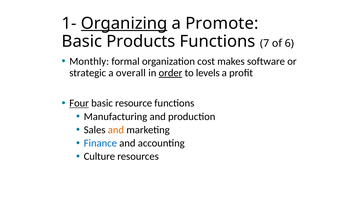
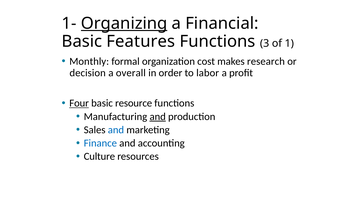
Promote: Promote -> Financial (222, 23)
Products: Products -> Features (141, 41)
7: 7 -> 3 (265, 43)
6: 6 -> 1 (289, 43)
software: software -> research (266, 61)
strategic: strategic -> decision (88, 73)
order underline: present -> none (171, 73)
levels: levels -> labor (208, 73)
and underline: none -> present (158, 117)
and colour: orange -> blue (116, 130)
